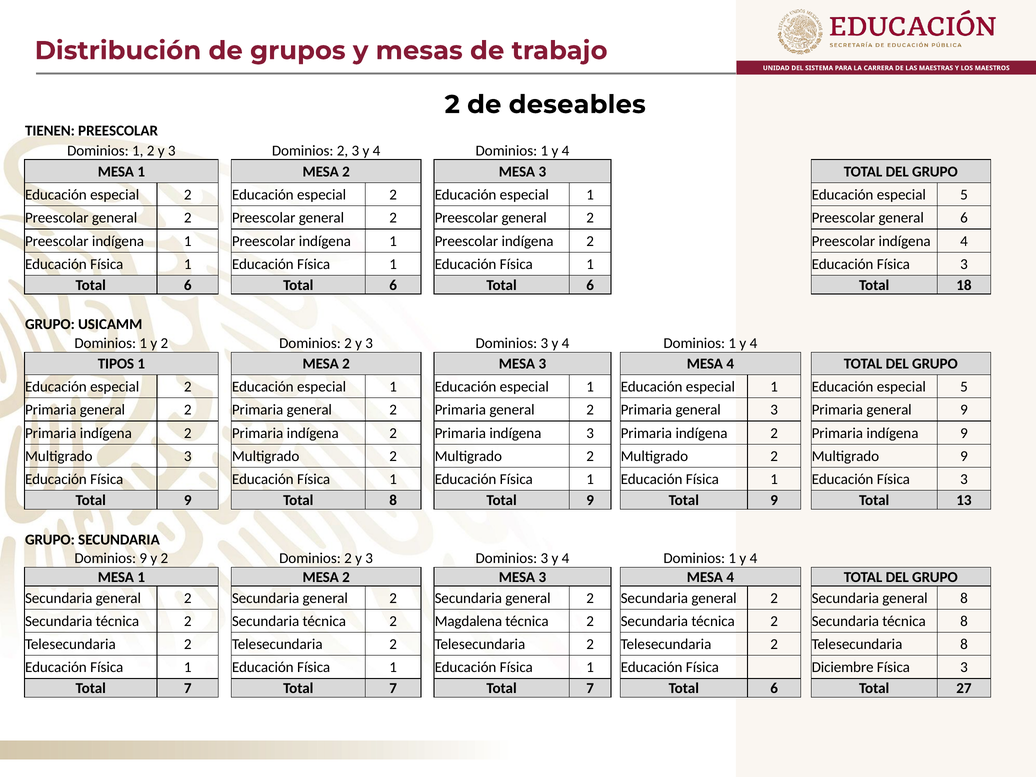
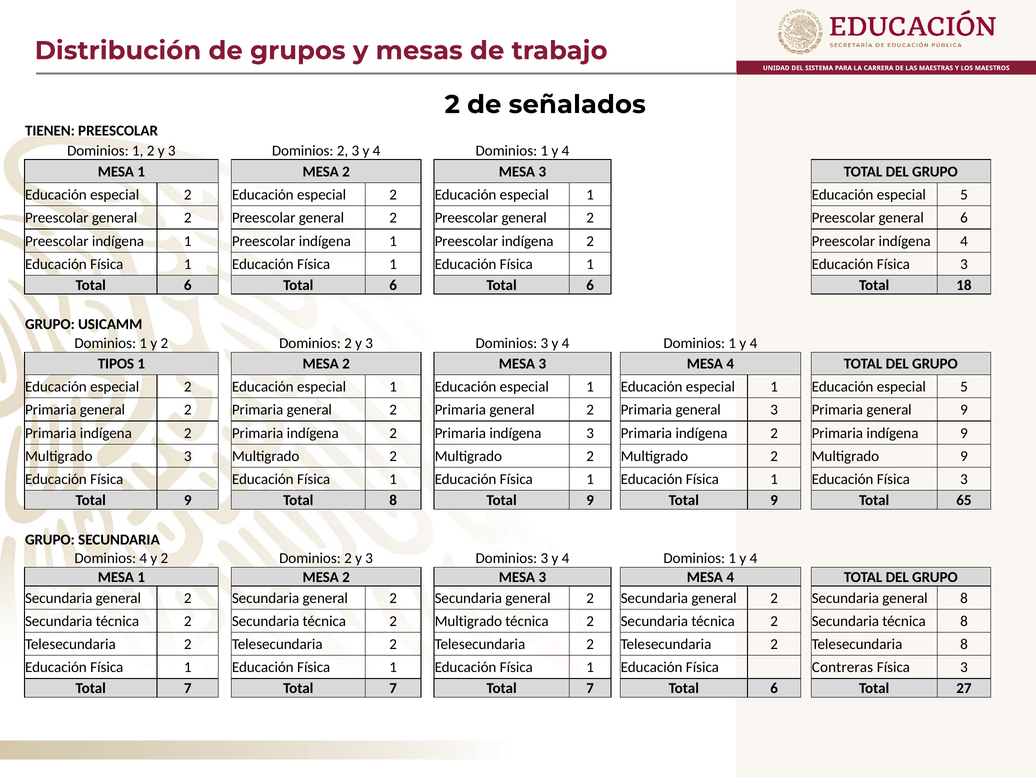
deseables: deseables -> señalados (577, 105)
13: 13 -> 65 (964, 500)
Dominios 9: 9 -> 4 (143, 558)
técnica 2 Magdalena: Magdalena -> Multigrado (468, 621)
Diciembre: Diciembre -> Contreras (842, 667)
